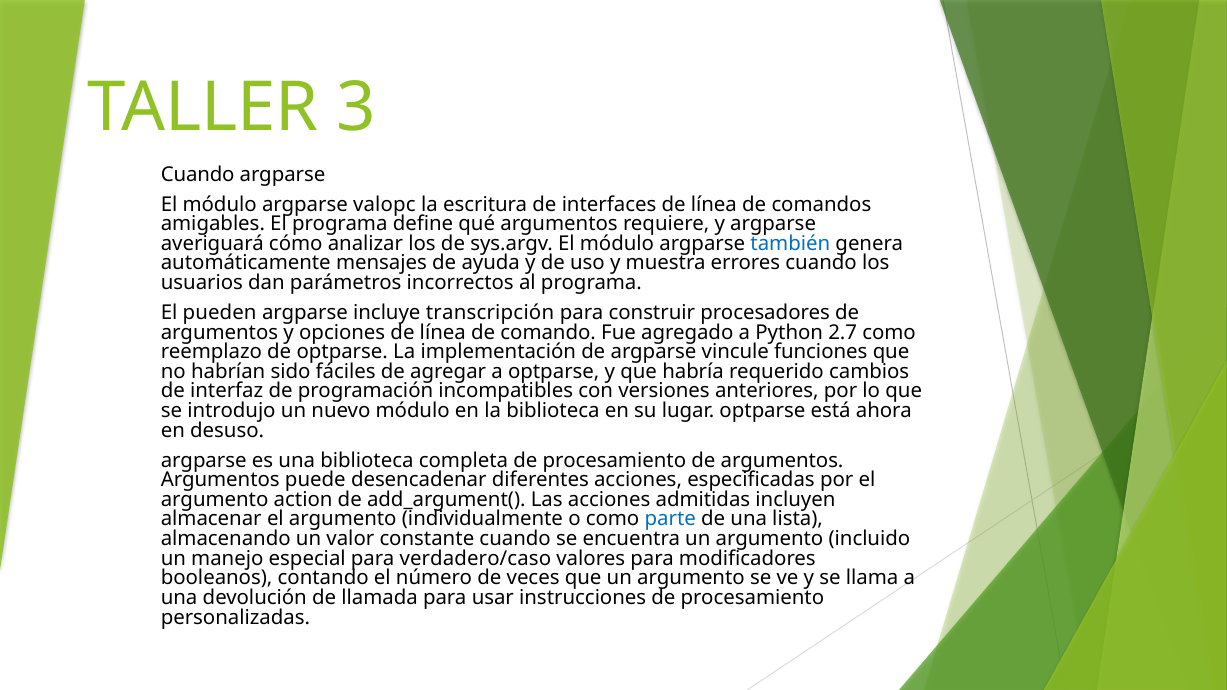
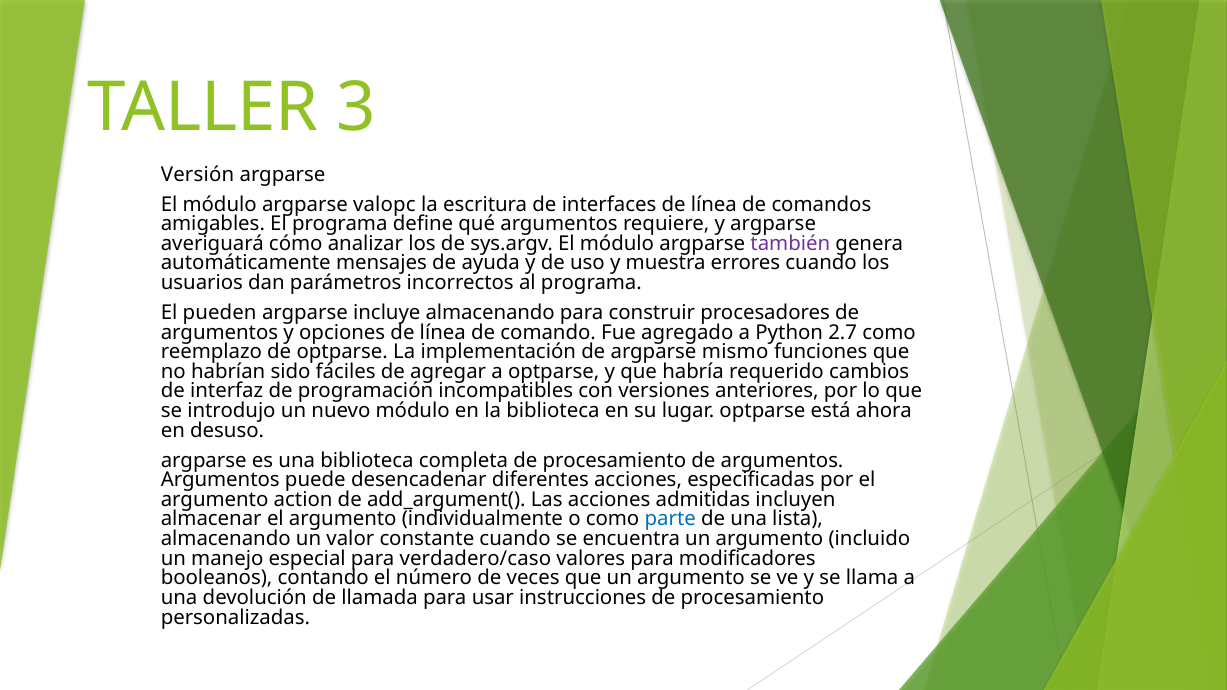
Cuando: Cuando -> Versión (198, 175)
también colour: blue -> purple (790, 244)
incluye transcripción: transcripción -> almacenando (490, 313)
vincule: vincule -> mismo (735, 352)
